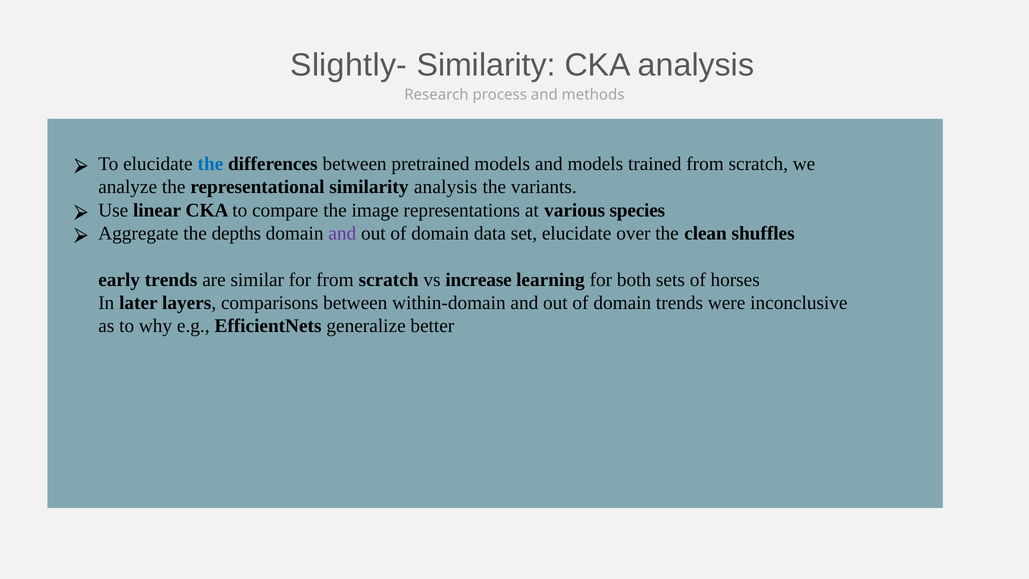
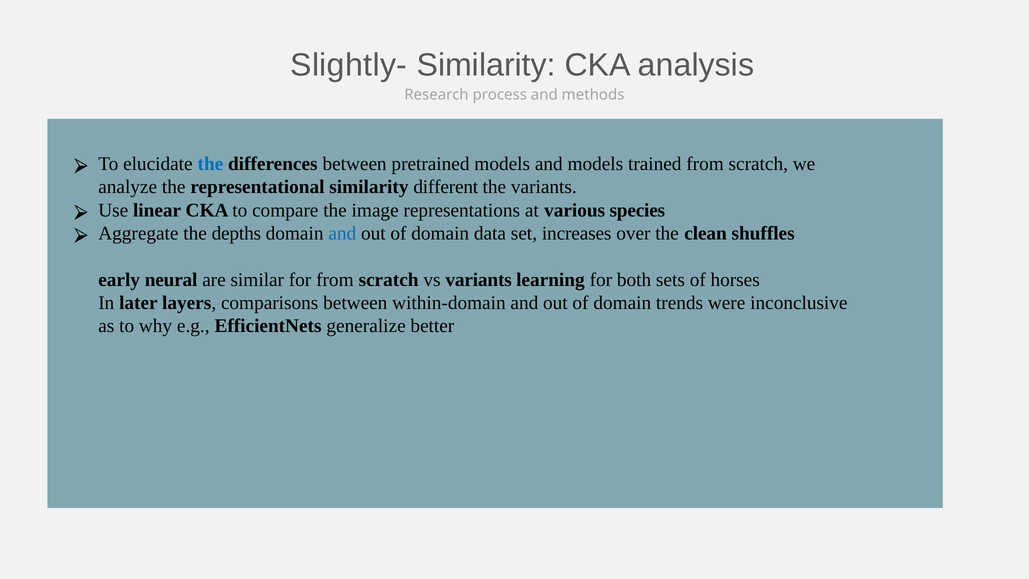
similarity analysis: analysis -> different (446, 187)
and colour: purple -> blue (342, 233)
set elucidate: elucidate -> increases (577, 233)
trends: trends -> neural (171, 280)
vs increase: increase -> variants (479, 280)
